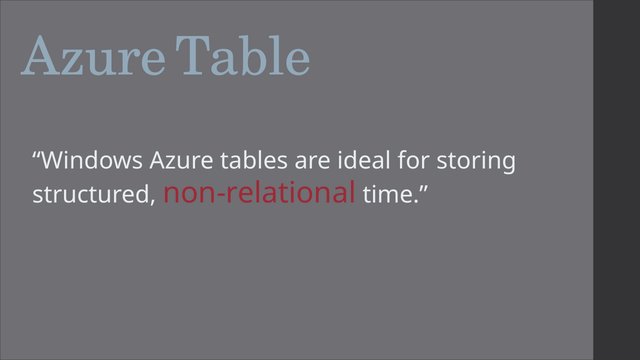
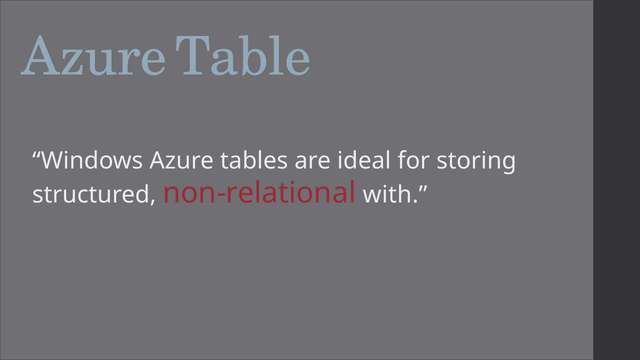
time: time -> with (395, 195)
